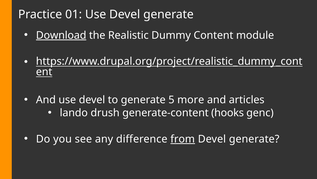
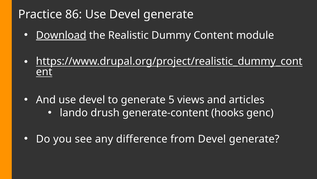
01: 01 -> 86 (74, 14)
more: more -> views (191, 99)
from underline: present -> none (183, 138)
